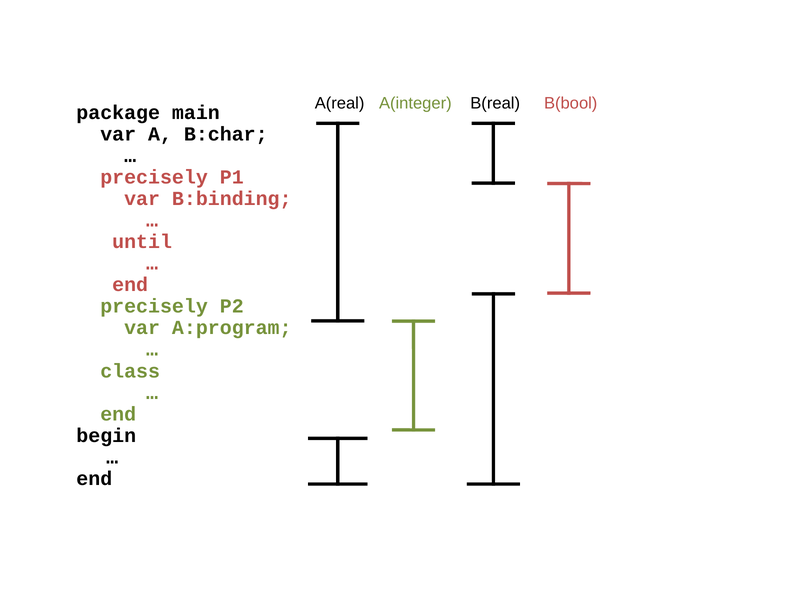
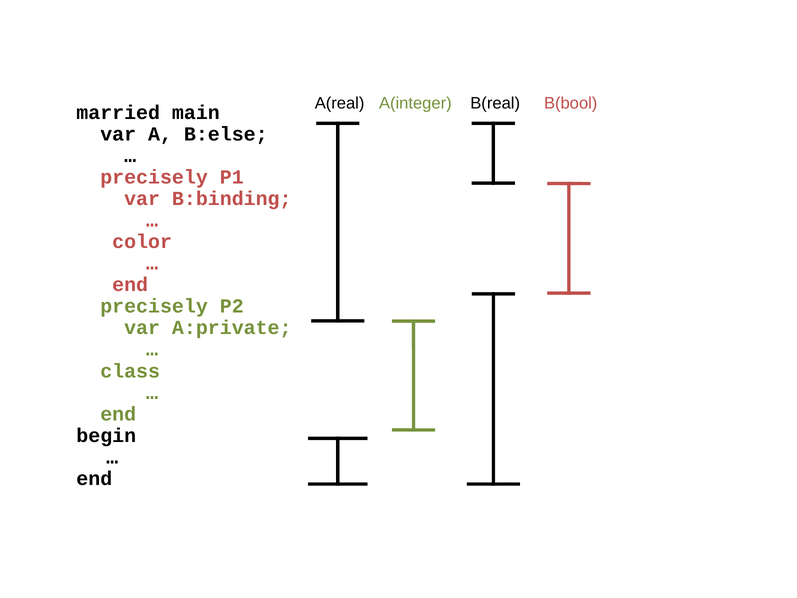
package: package -> married (118, 112)
B:char: B:char -> B:else (226, 134)
until: until -> color (142, 242)
A:program: A:program -> A:private (232, 328)
